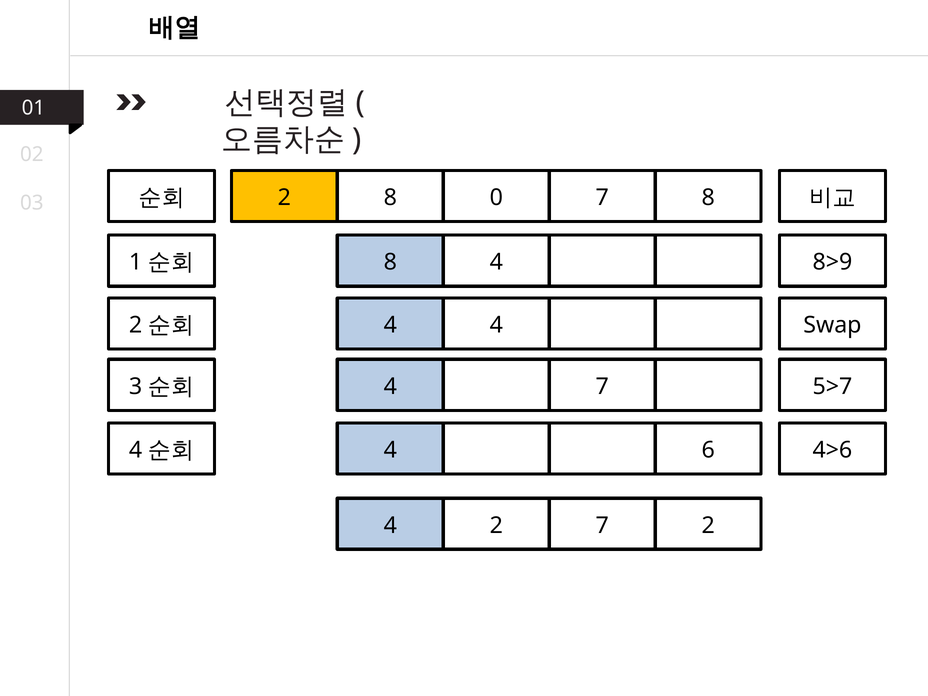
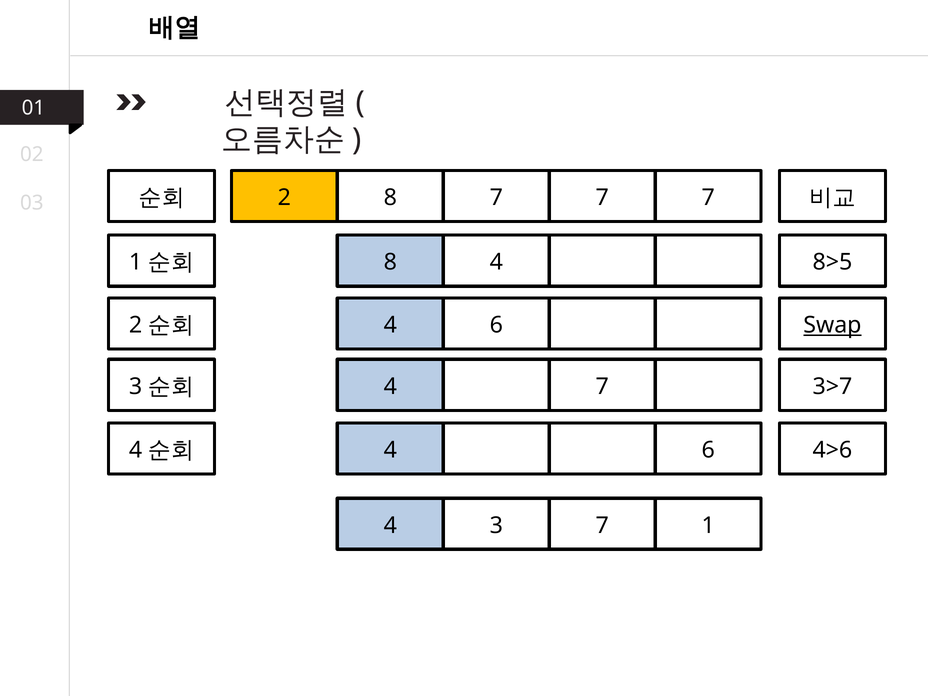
8 0: 0 -> 7 (496, 198)
8: 8 -> 7 (708, 198)
8>9: 8>9 -> 8>5 (832, 262)
Swap underline: none -> present (832, 325)
4: 4 -> 6 (496, 325)
5>7: 5>7 -> 3>7 (832, 386)
4 2: 2 -> 3 (496, 525)
7 2: 2 -> 1 (708, 525)
